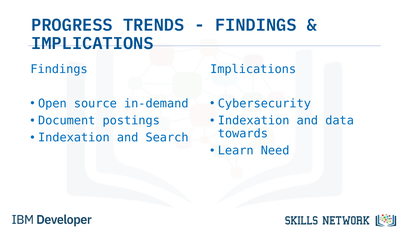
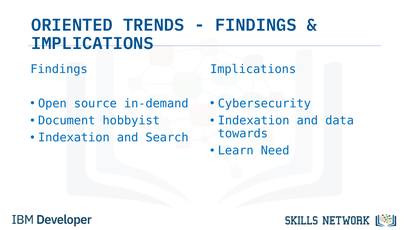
PROGRESS: PROGRESS -> ORIENTED (72, 25)
postings: postings -> hobbyist (131, 121)
